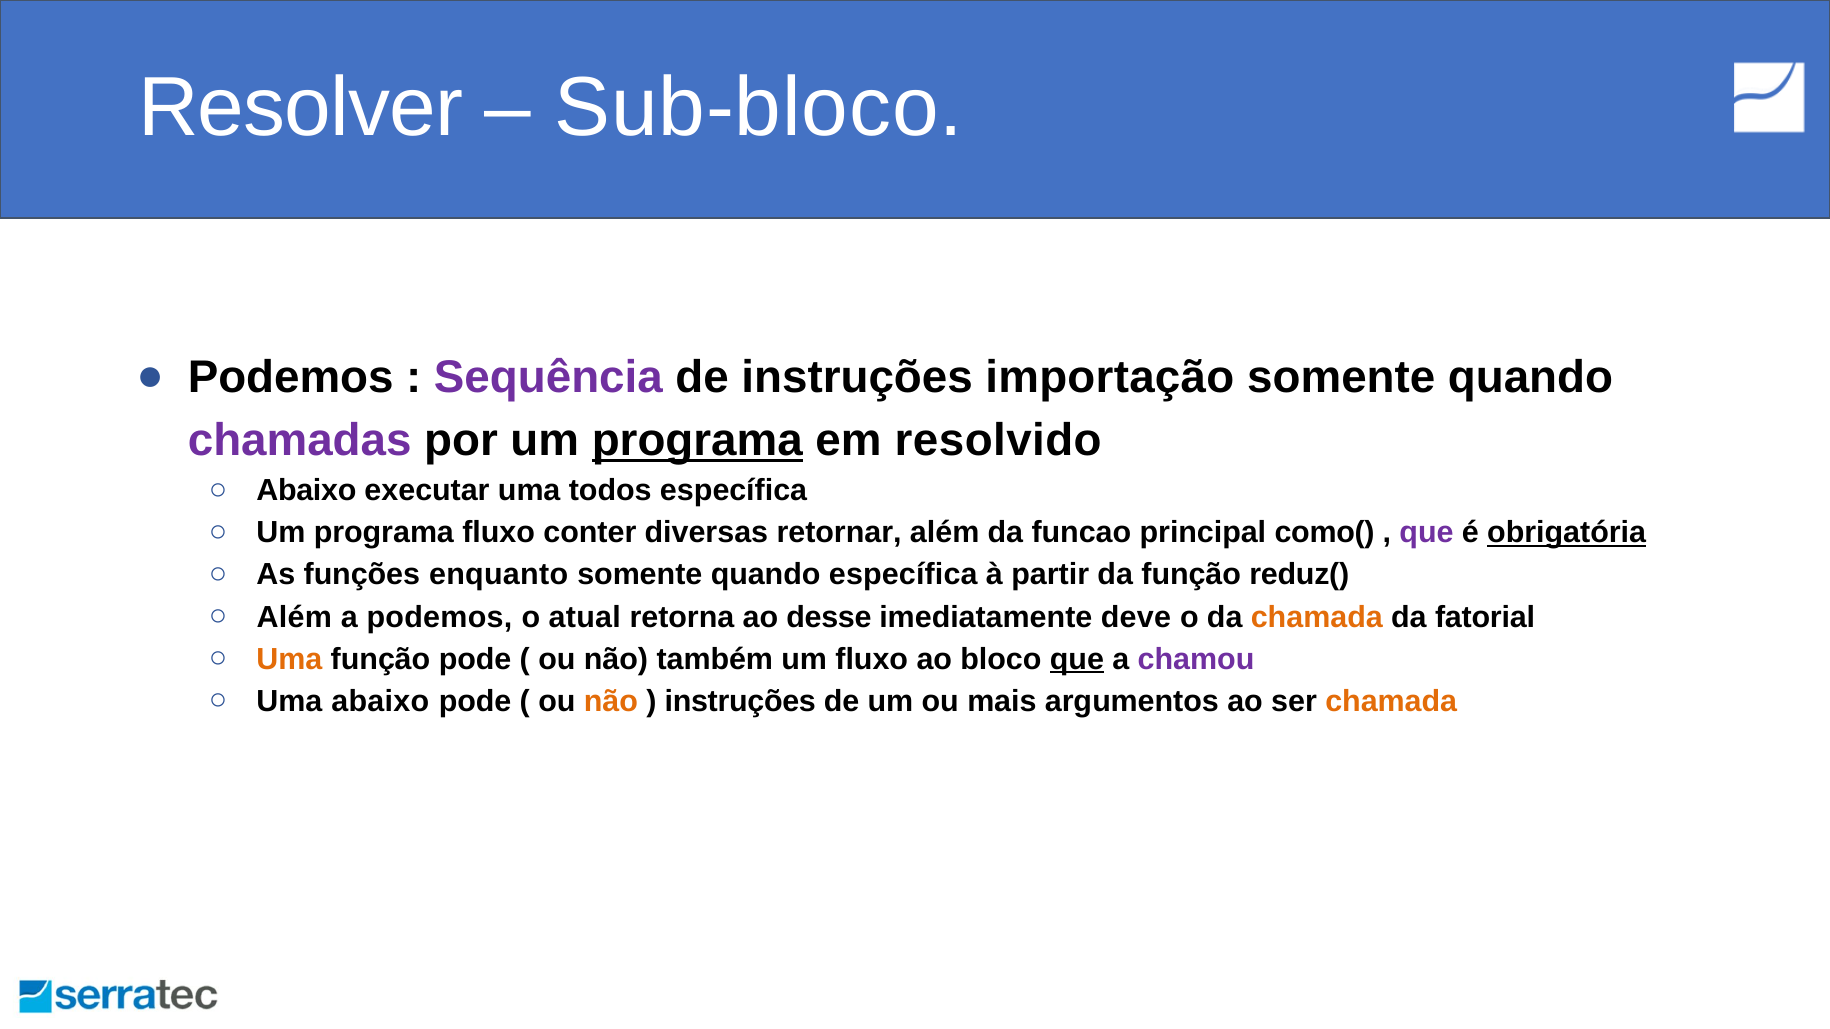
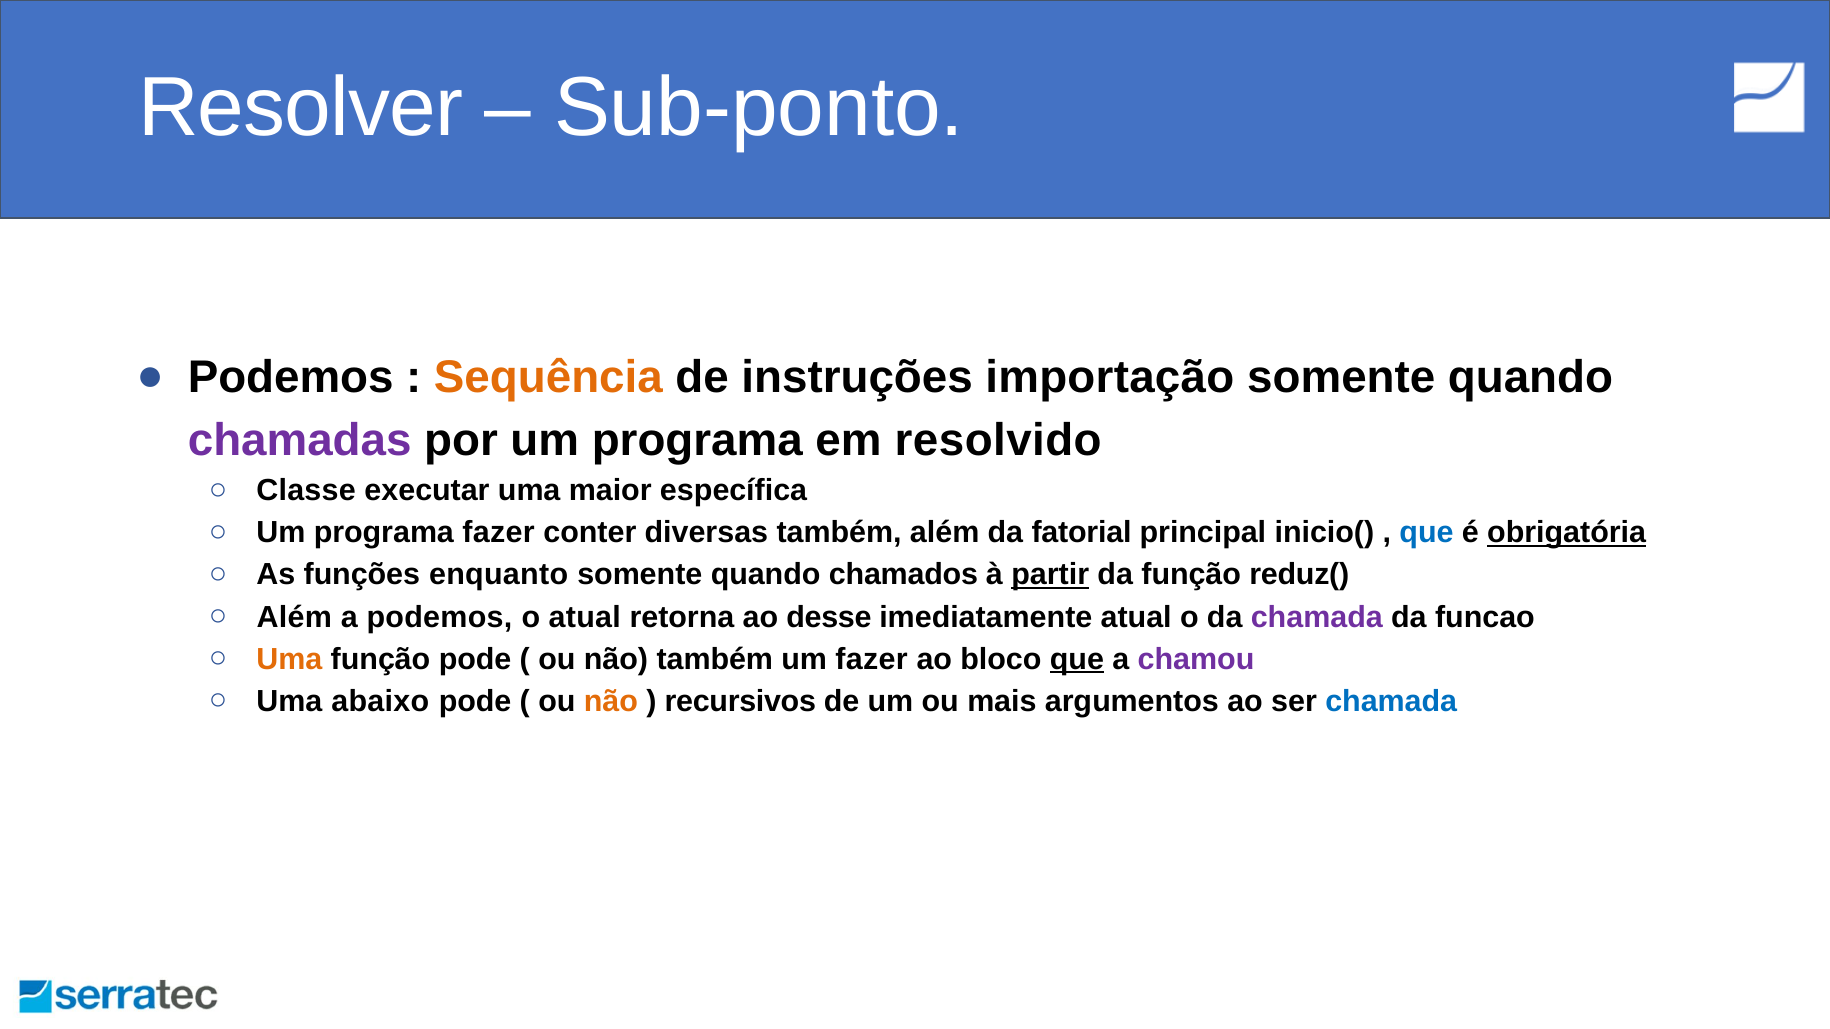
Sub-bloco: Sub-bloco -> Sub-ponto (759, 108)
Sequência colour: purple -> orange (548, 378)
programa underline: present -> none (697, 441)
Abaixo: Abaixo -> Classe (306, 491)
todos: todos -> maior (610, 491)
programa fluxo: fluxo -> fazer (499, 533)
diversas retornar: retornar -> também (839, 533)
funcao: funcao -> fatorial (1082, 533)
como(: como( -> inicio( (1324, 533)
que colour: purple -> blue (1426, 533)
quando específica: específica -> chamados (903, 575)
partir underline: none -> present (1050, 575)
imediatamente deve: deve -> atual (1136, 617)
chamada colour: orange -> purple (1317, 617)
fatorial: fatorial -> funcao (1485, 617)
um fluxo: fluxo -> fazer (872, 659)
instruções: instruções -> recursivos (740, 701)
chamada colour: orange -> blue (1391, 701)
